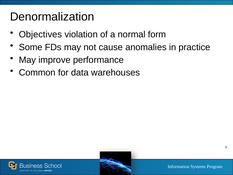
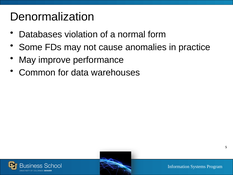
Objectives: Objectives -> Databases (40, 34)
